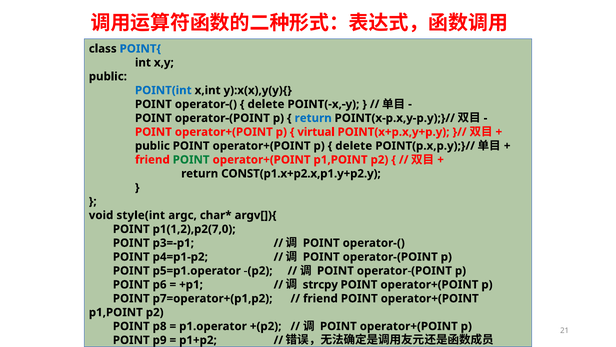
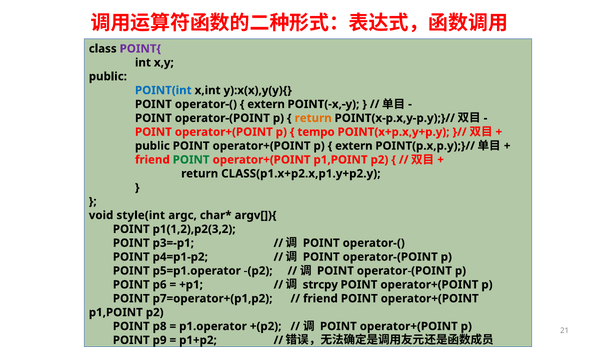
POINT{ colour: blue -> purple (140, 49)
delete: delete -> extern (266, 104)
return colour: blue -> orange (313, 118)
virtual: virtual -> tempo (316, 132)
delete: delete -> extern (354, 146)
CONST(p1.x+p2.x,p1.y+p2.y: CONST(p1.x+p2.x,p1.y+p2.y -> CLASS(p1.x+p2.x,p1.y+p2.y (301, 173)
p1(1,2),p2(7,0: p1(1,2),p2(7,0 -> p1(1,2),p2(3,2 (194, 229)
